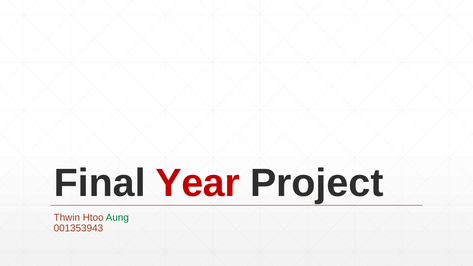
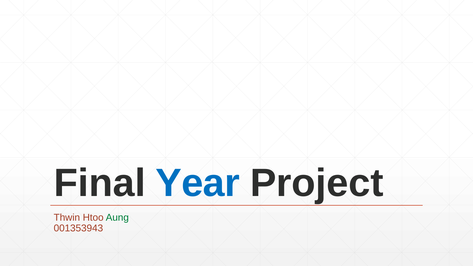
Year colour: red -> blue (198, 183)
